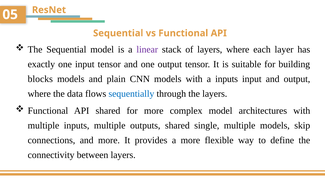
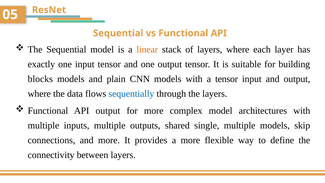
linear colour: purple -> orange (147, 49)
a inputs: inputs -> tensor (227, 79)
API shared: shared -> output (108, 111)
